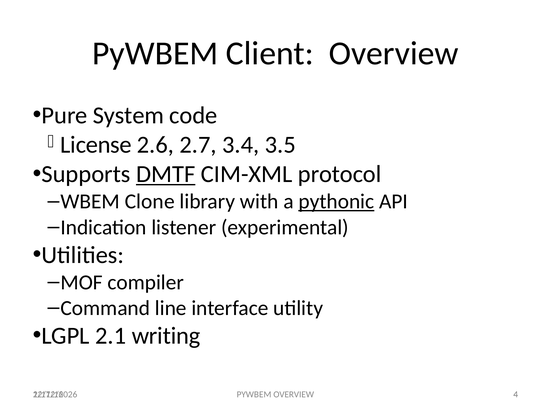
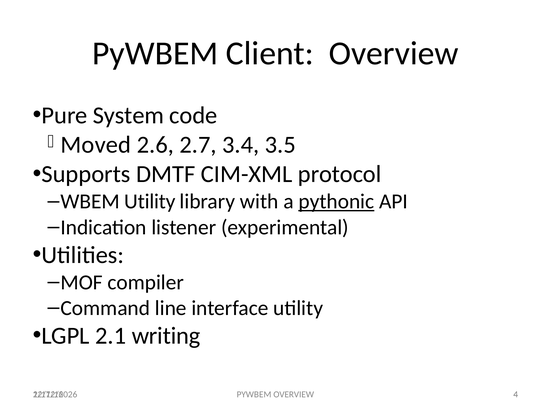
License: License -> Moved (96, 145)
DMTF underline: present -> none (166, 174)
WBEM Clone: Clone -> Utility (150, 202)
